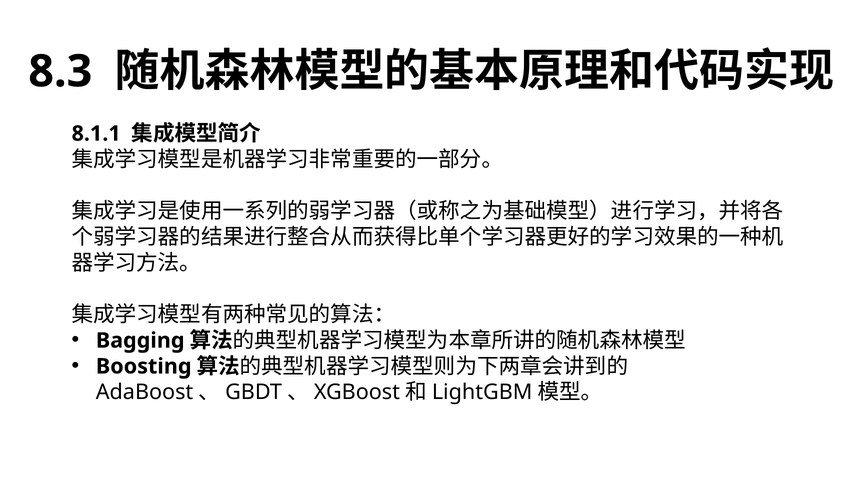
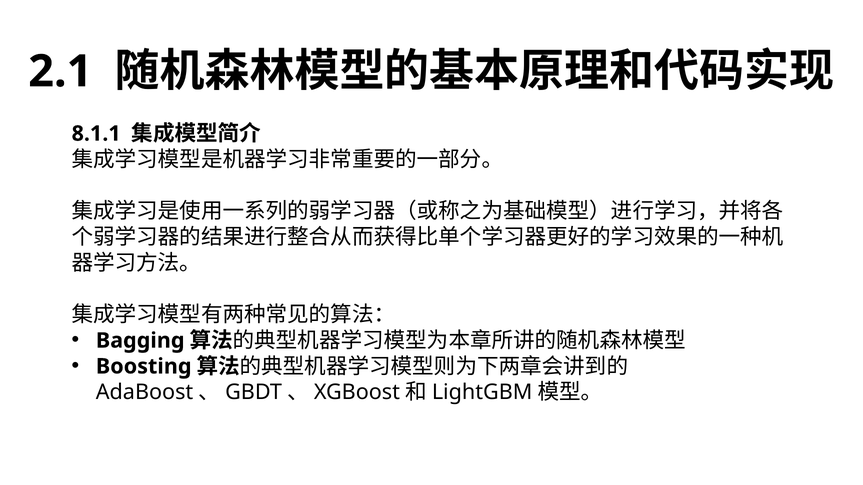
8.3: 8.3 -> 2.1 (60, 72)
